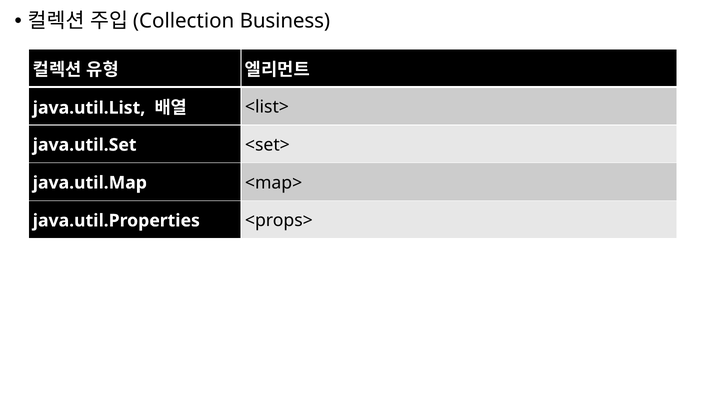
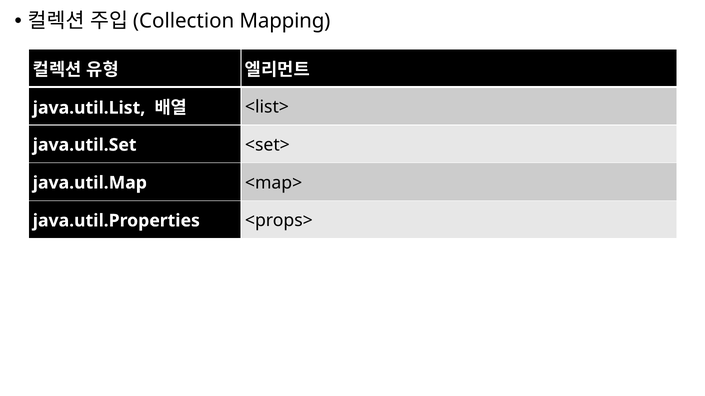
Business: Business -> Mapping (285, 21)
